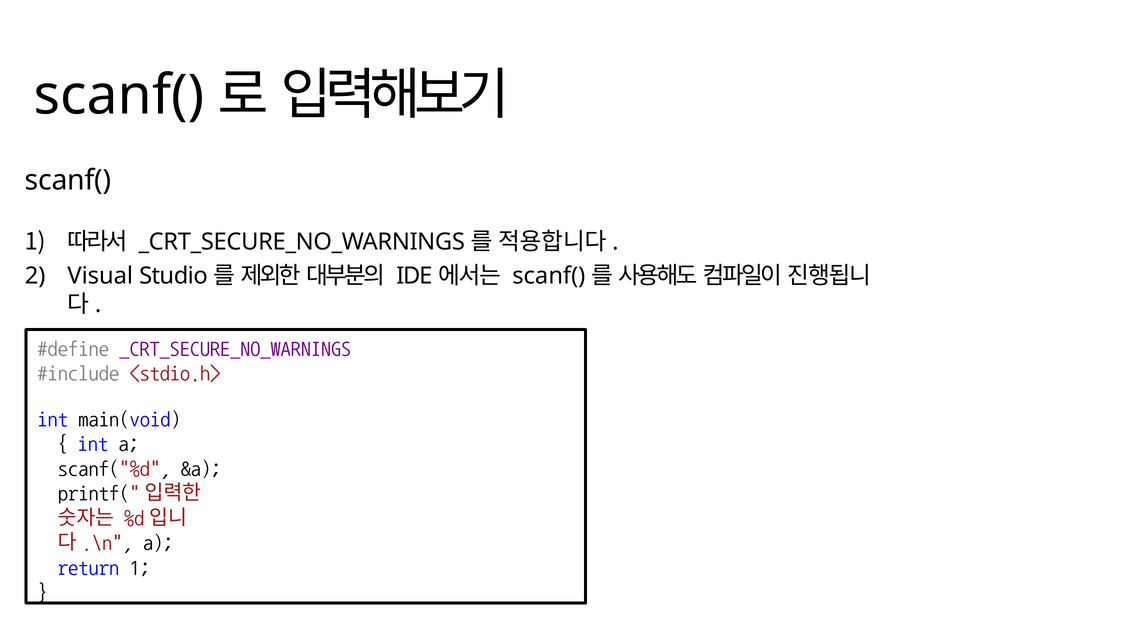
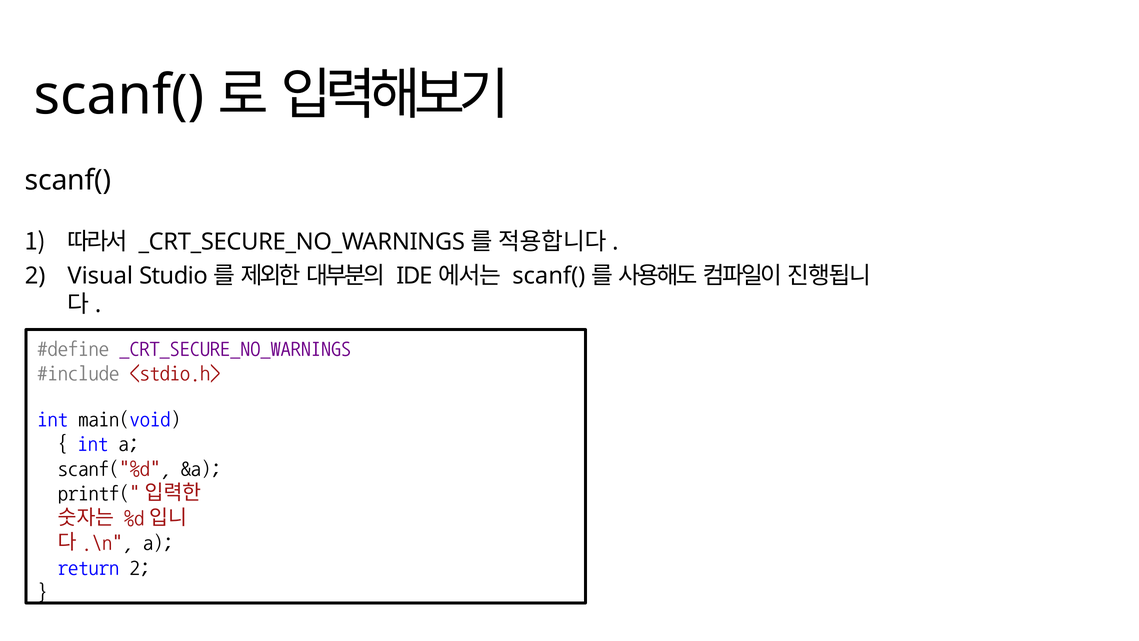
return 1: 1 -> 2 (140, 567)
